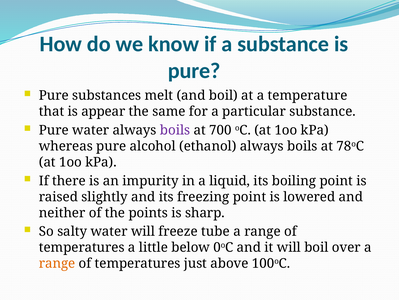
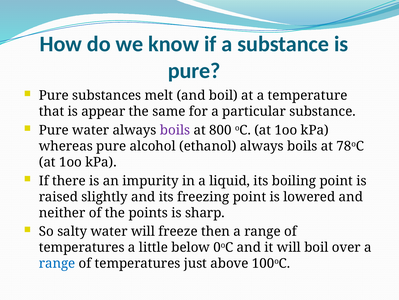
700: 700 -> 800 (220, 130)
tube: tube -> then (216, 231)
range colour: orange -> blue (57, 263)
